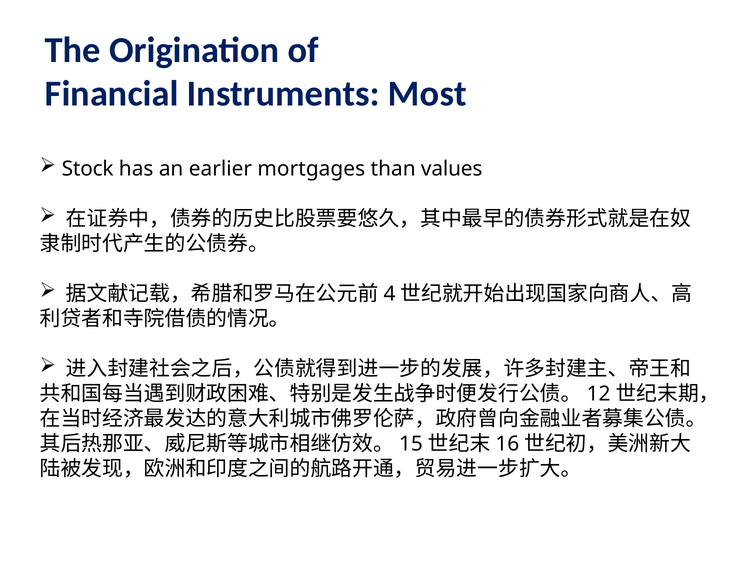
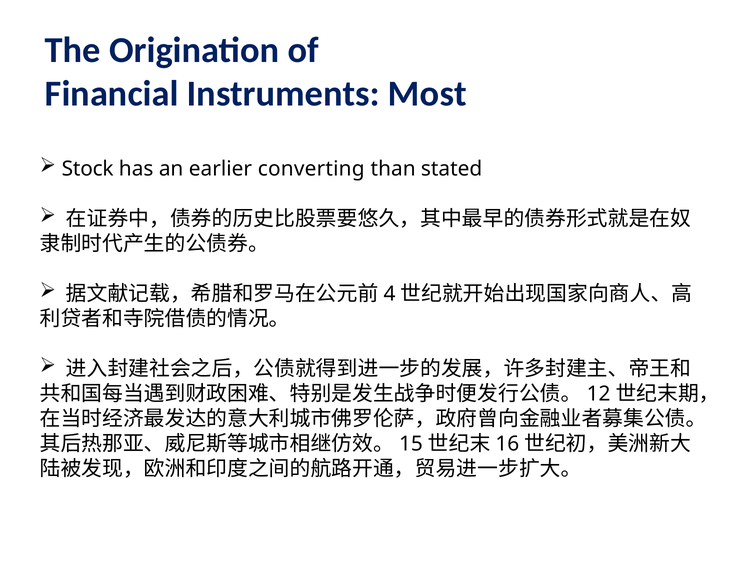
mortgages: mortgages -> converting (311, 169)
values: values -> stated (452, 169)
